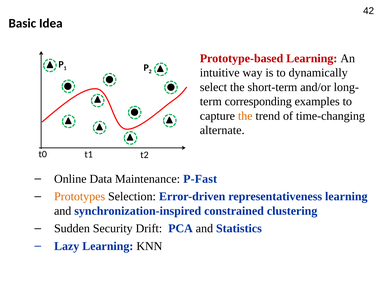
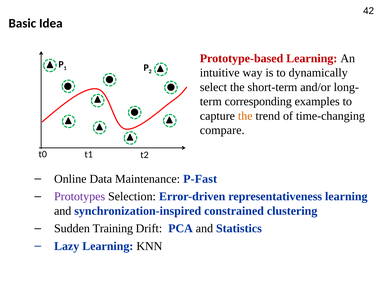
alternate: alternate -> compare (222, 130)
Prototypes colour: orange -> purple (80, 197)
Security: Security -> Training (113, 229)
